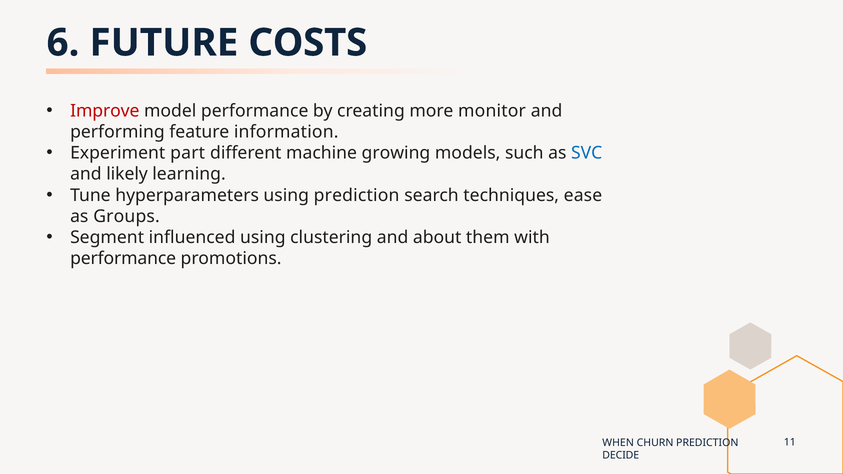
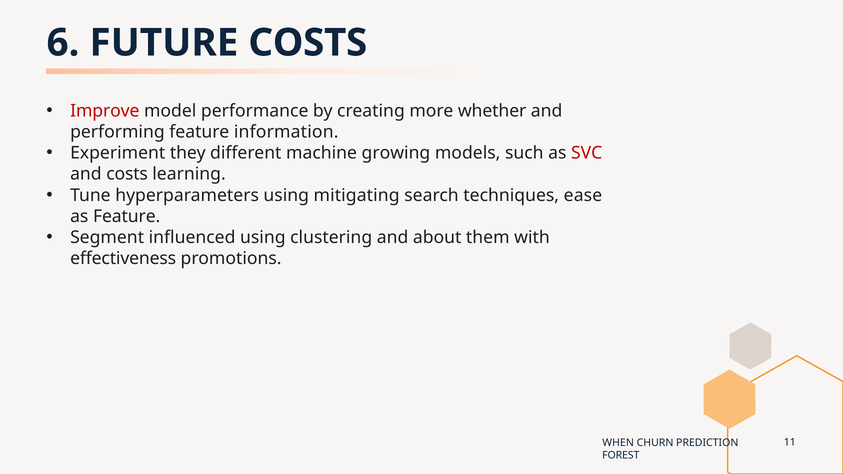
monitor: monitor -> whether (492, 111)
part: part -> they (188, 153)
SVC colour: blue -> red (587, 153)
and likely: likely -> costs (127, 174)
using prediction: prediction -> mitigating (357, 195)
as Groups: Groups -> Feature (127, 216)
performance: performance -> effectiveness (123, 259)
DECIDE: DECIDE -> FOREST (621, 455)
